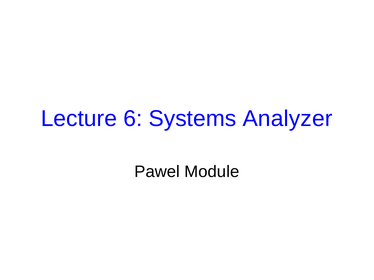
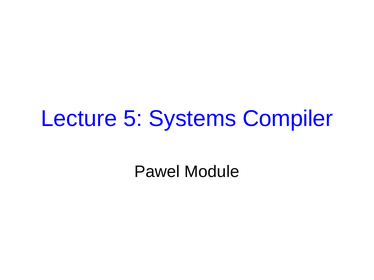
6: 6 -> 5 (133, 119)
Analyzer: Analyzer -> Compiler (288, 119)
